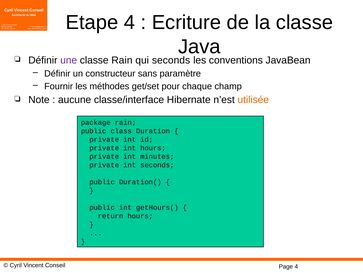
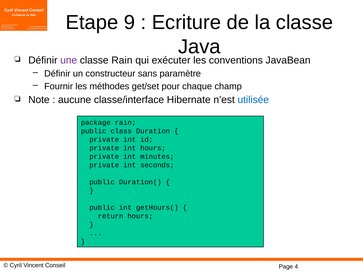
Etape 4: 4 -> 9 (129, 22)
qui seconds: seconds -> exécuter (171, 60)
utilisée colour: orange -> blue (253, 100)
